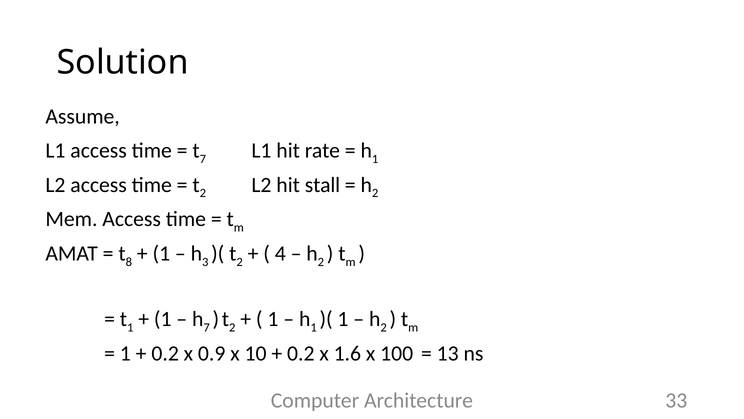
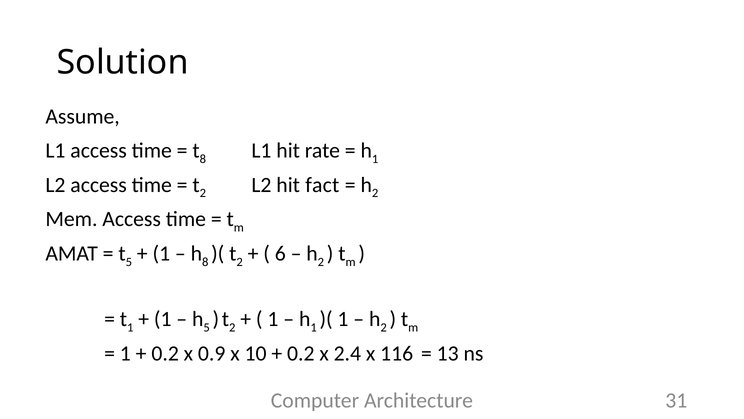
7: 7 -> 8 (203, 159)
stall: stall -> fact (322, 185)
8: 8 -> 5 (129, 262)
3: 3 -> 8 (205, 262)
4: 4 -> 6 (280, 253)
7: 7 -> 5 (207, 327)
1.6: 1.6 -> 2.4 (347, 353)
100: 100 -> 116 (397, 353)
33: 33 -> 31 (676, 400)
